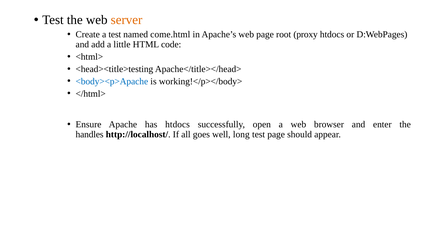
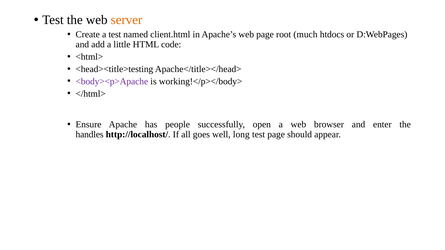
come.html: come.html -> client.html (170, 34)
proxy: proxy -> much (305, 34)
<body><p>Apache colour: blue -> purple (112, 81)
has htdocs: htdocs -> people (178, 125)
